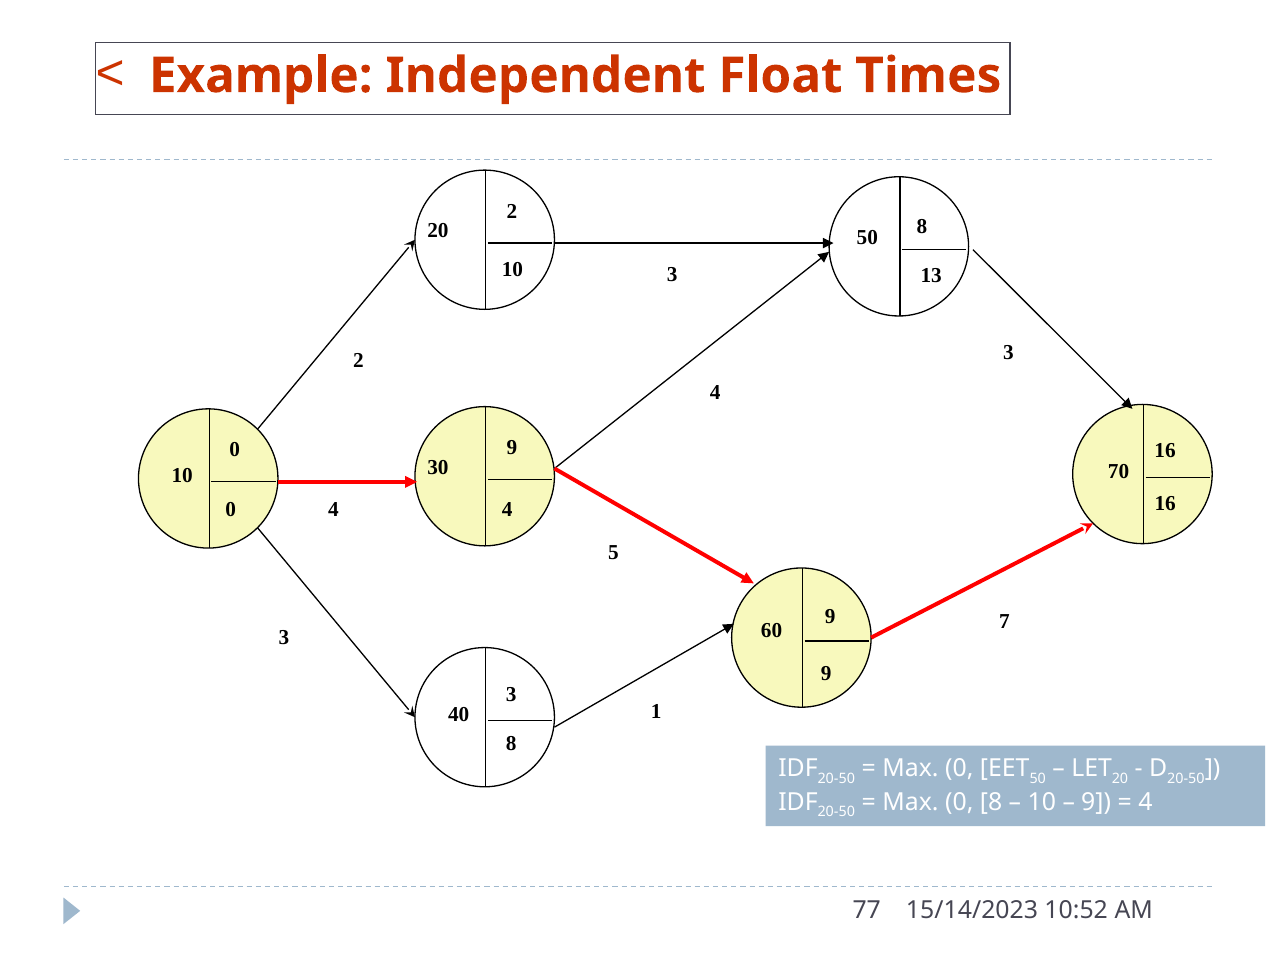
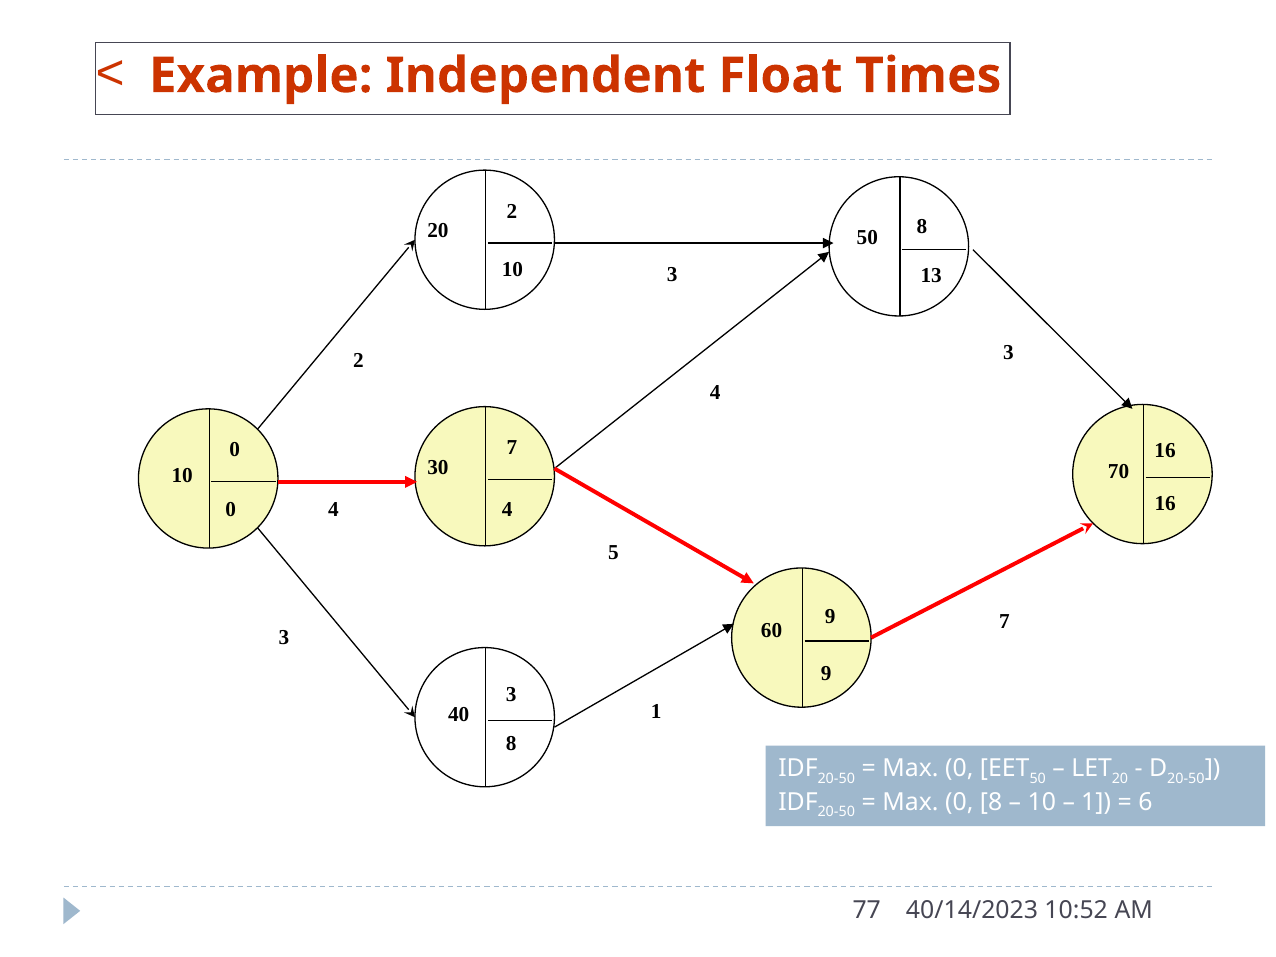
0 9: 9 -> 7 (512, 448)
9: 9 -> 1 (1096, 802)
4: 4 -> 6 (1145, 802)
15/14/2023: 15/14/2023 -> 40/14/2023 (972, 910)
